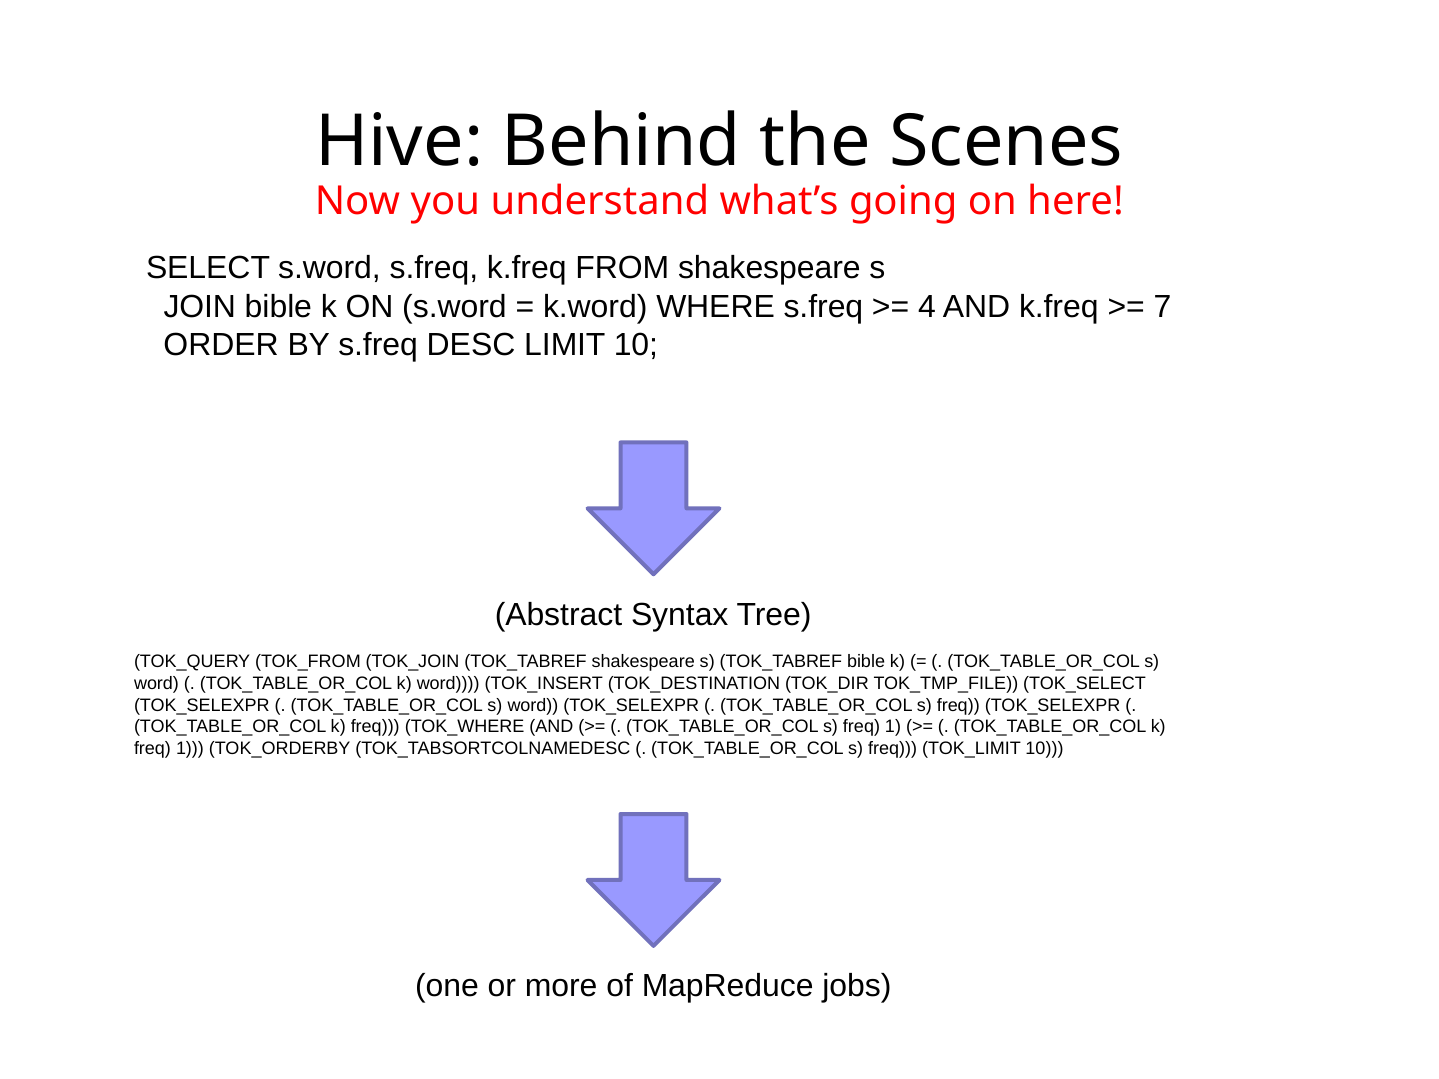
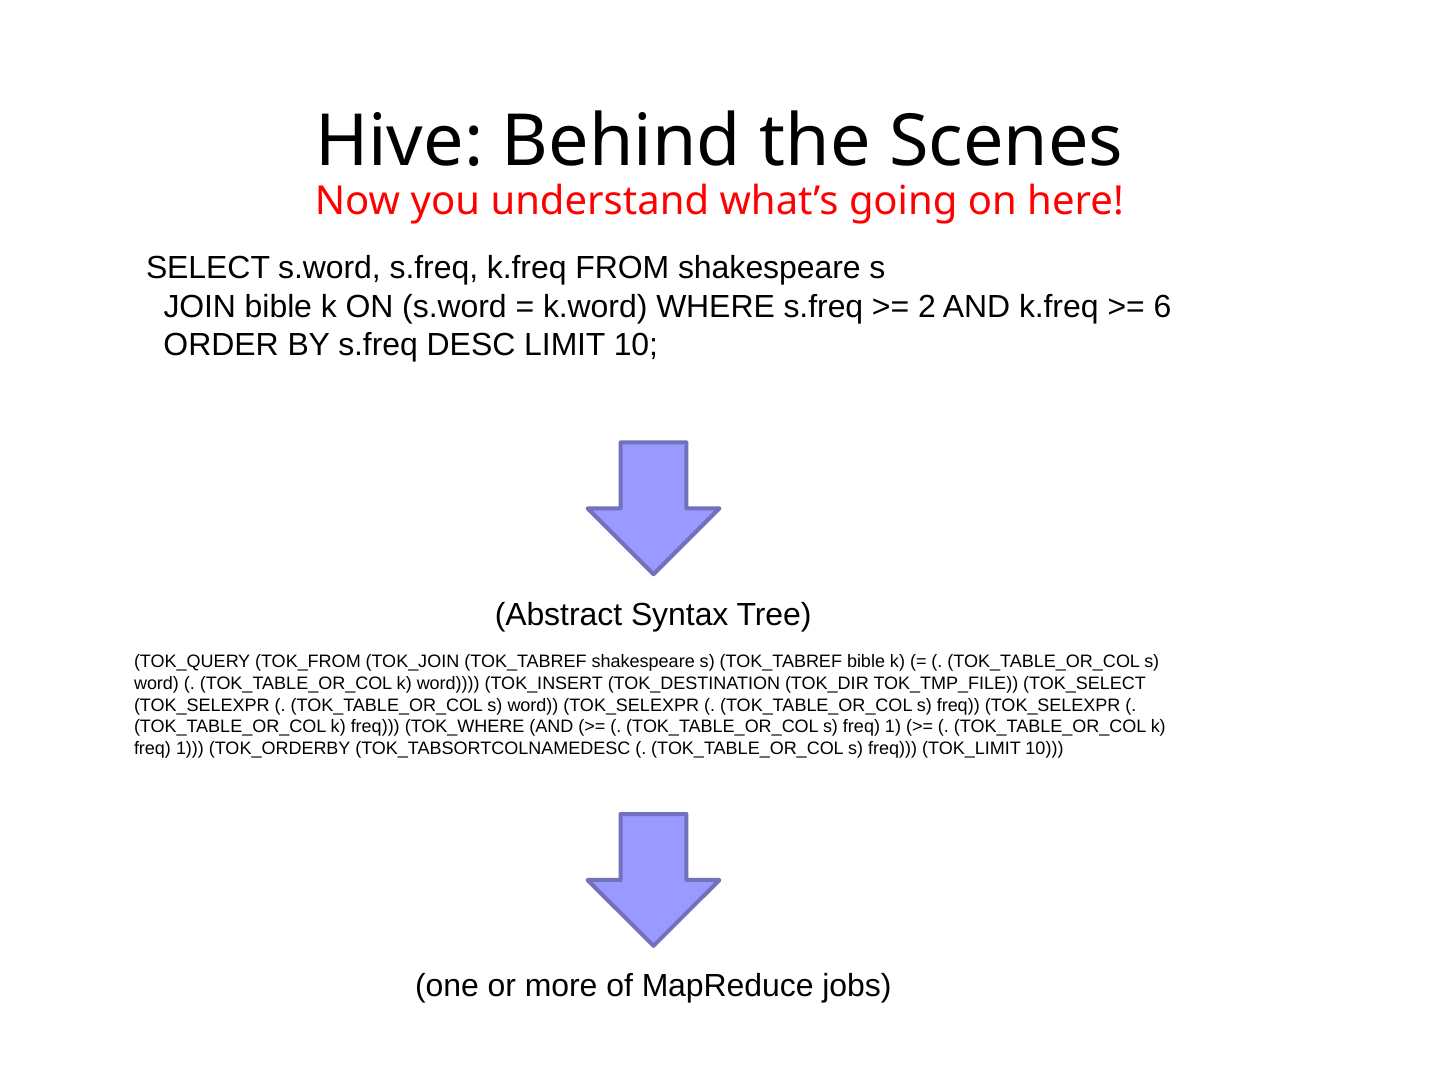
4: 4 -> 2 (927, 307)
7: 7 -> 6 (1162, 307)
